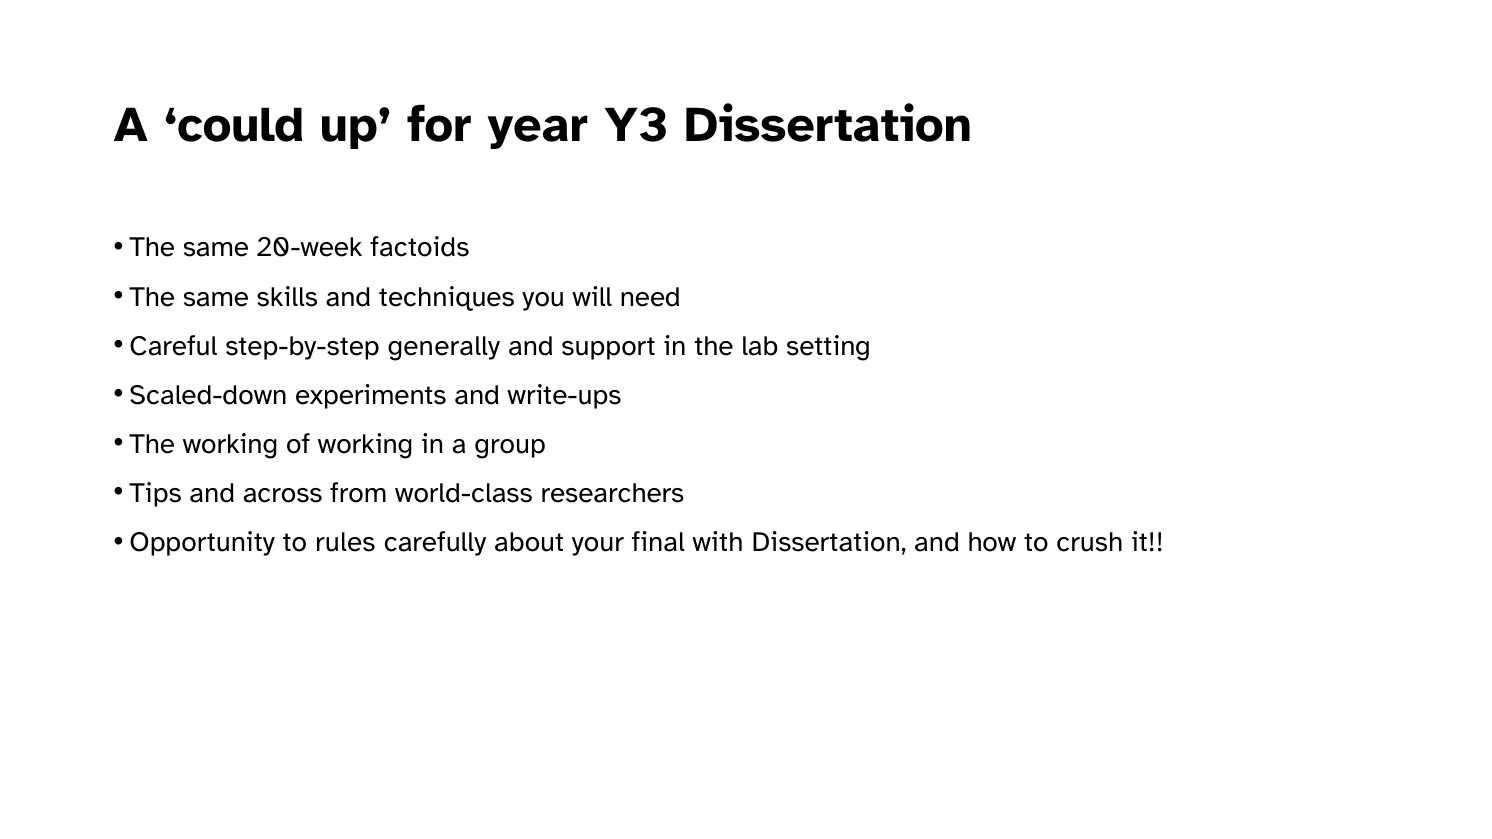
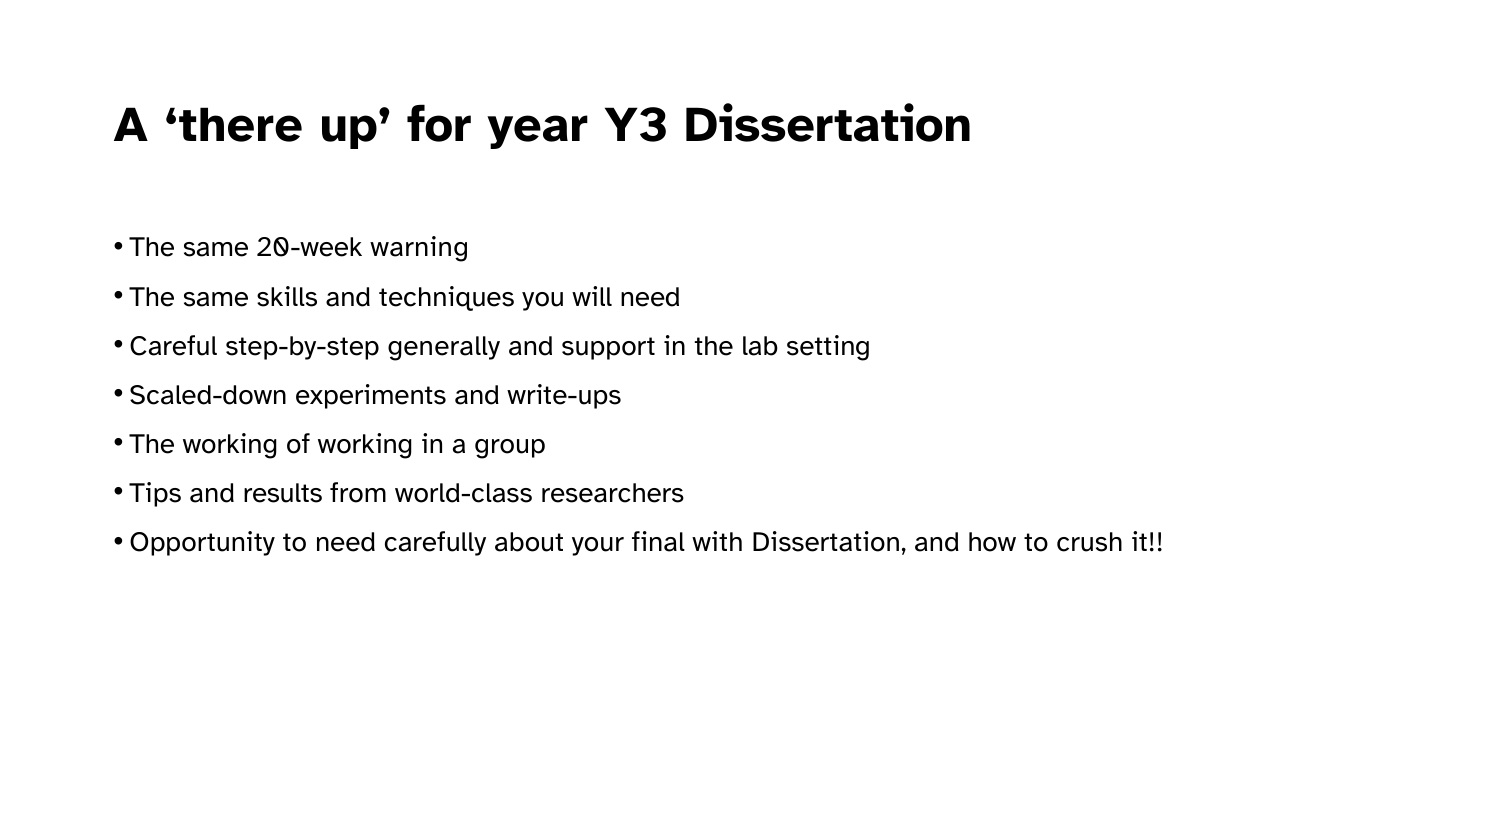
could: could -> there (234, 125)
factoids: factoids -> warning (420, 248)
across: across -> results (283, 493)
to rules: rules -> need (346, 542)
